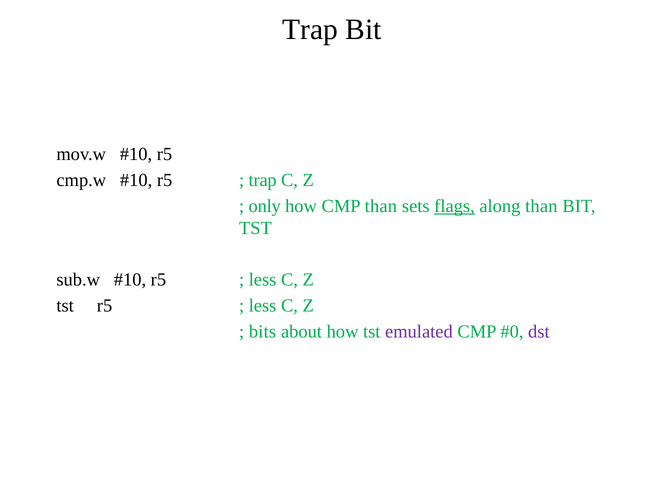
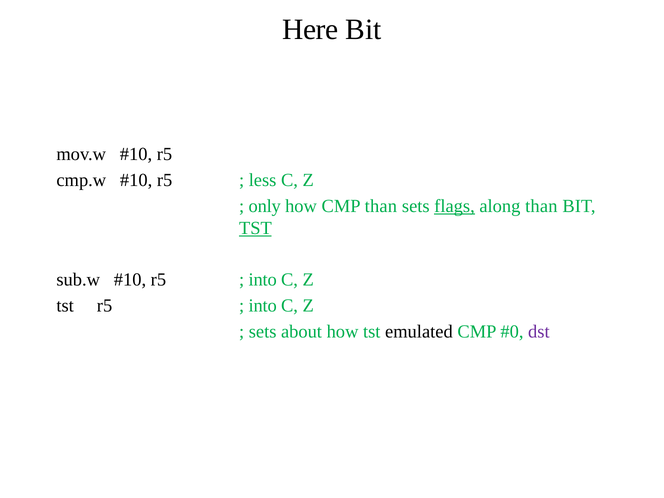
Trap: Trap -> Here (310, 30)
trap: trap -> less (263, 180)
TST underline: none -> present (255, 228)
less: less -> into (263, 280)
less: less -> into (263, 306)
bits: bits -> sets (263, 332)
emulated colour: purple -> black (419, 332)
